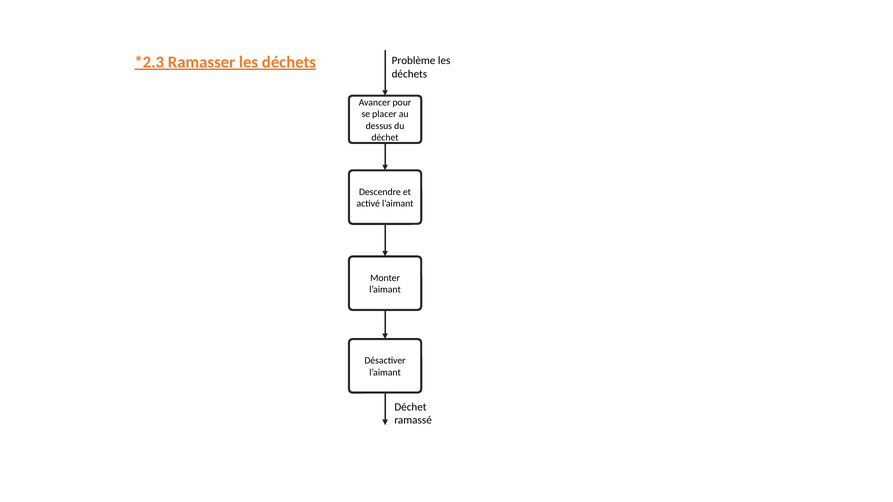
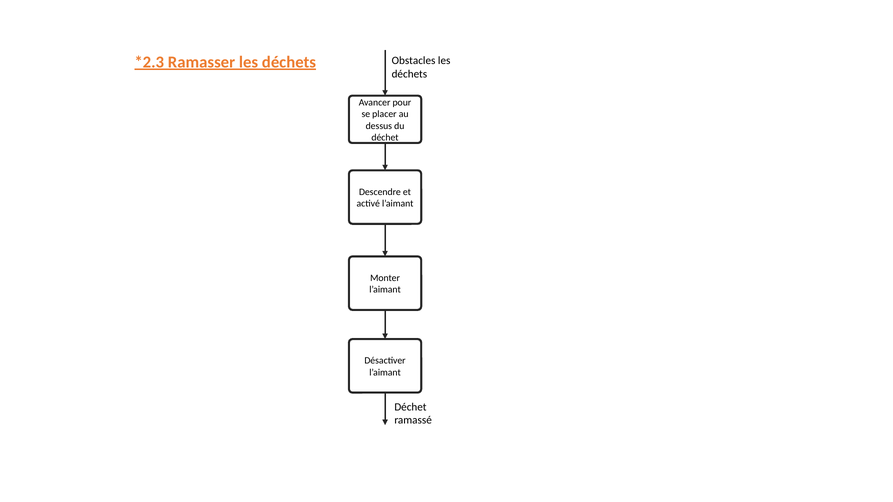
Problème: Problème -> Obstacles (414, 61)
